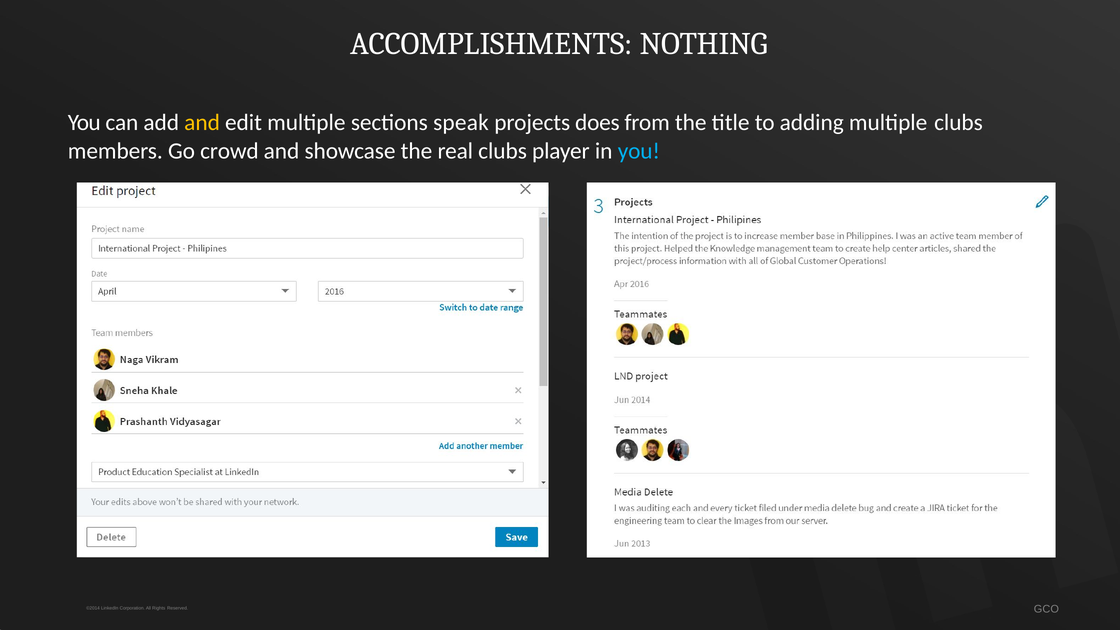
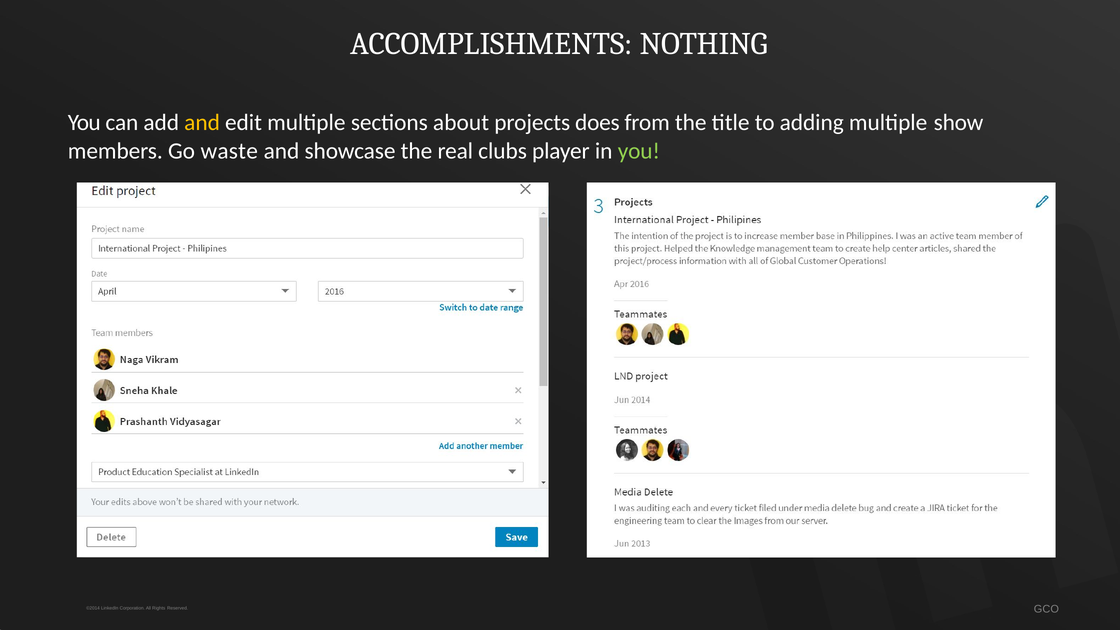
speak: speak -> about (461, 123)
multiple clubs: clubs -> show (959, 123)
crowd: crowd -> waste (229, 151)
you colour: light blue -> light green (639, 151)
